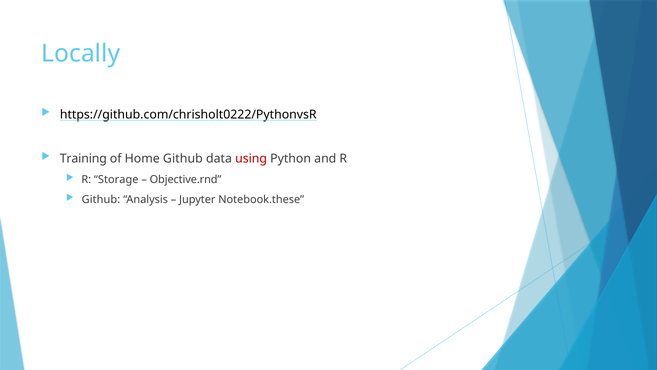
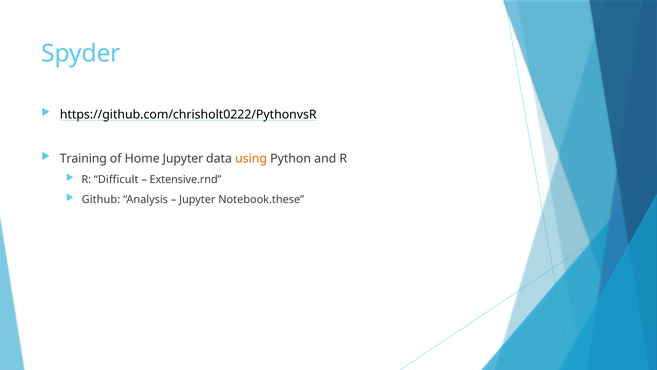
Locally: Locally -> Spyder (81, 54)
Home Github: Github -> Jupyter (183, 158)
using colour: red -> orange (251, 158)
Storage: Storage -> Difficult (116, 179)
Objective.rnd: Objective.rnd -> Extensive.rnd (186, 179)
